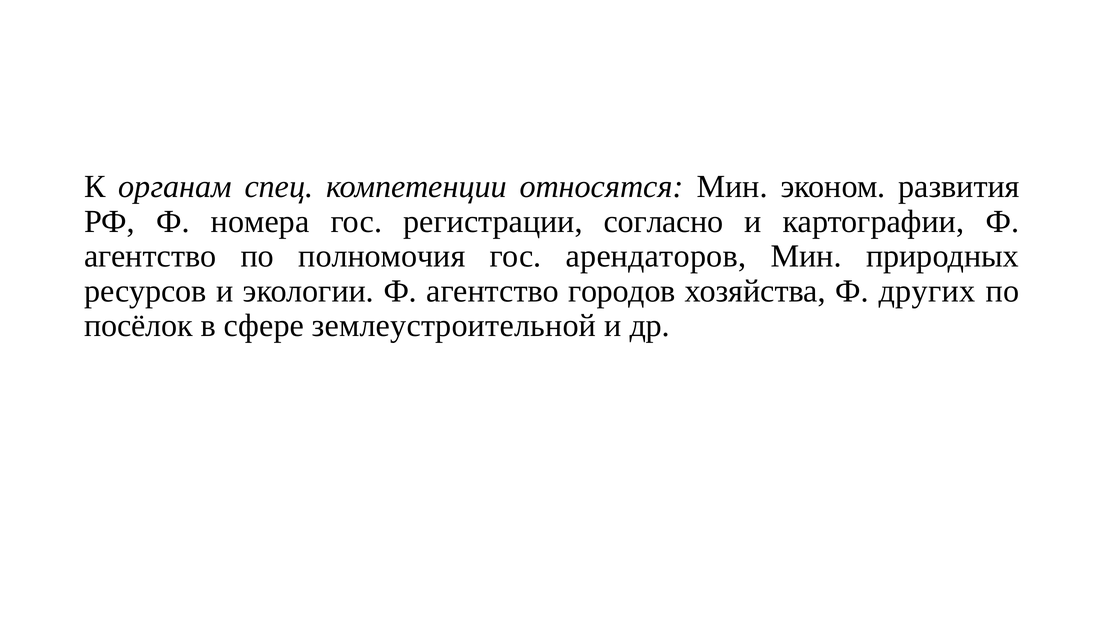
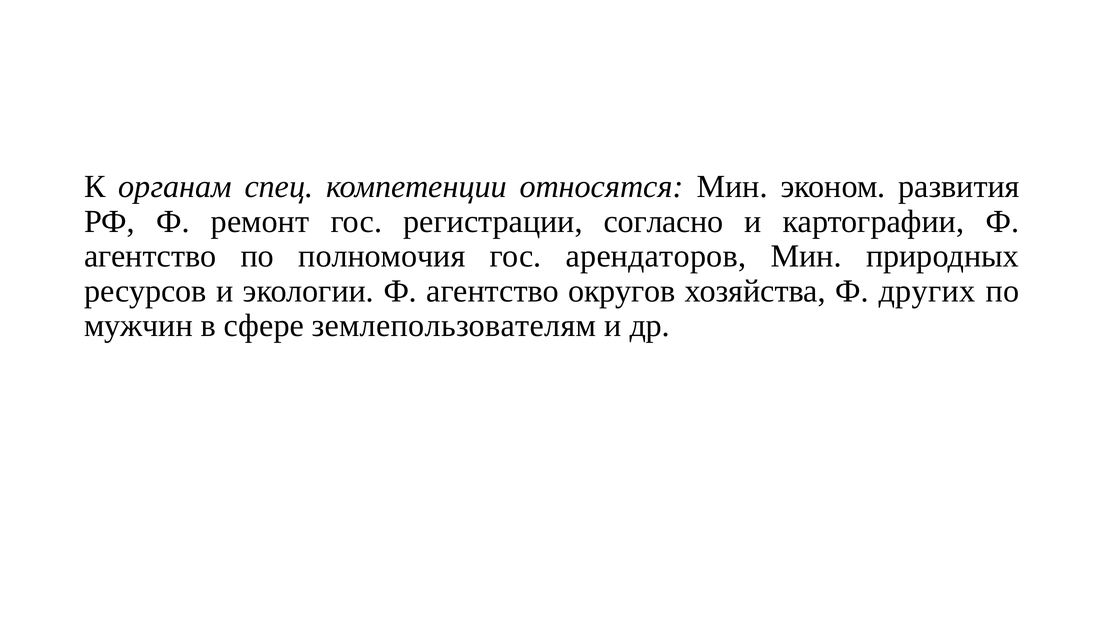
номера: номера -> ремонт (260, 221)
городов: городов -> округов (622, 291)
посёлок: посёлок -> мужчин (138, 326)
землеустроительной: землеустроительной -> землепользователям (454, 326)
